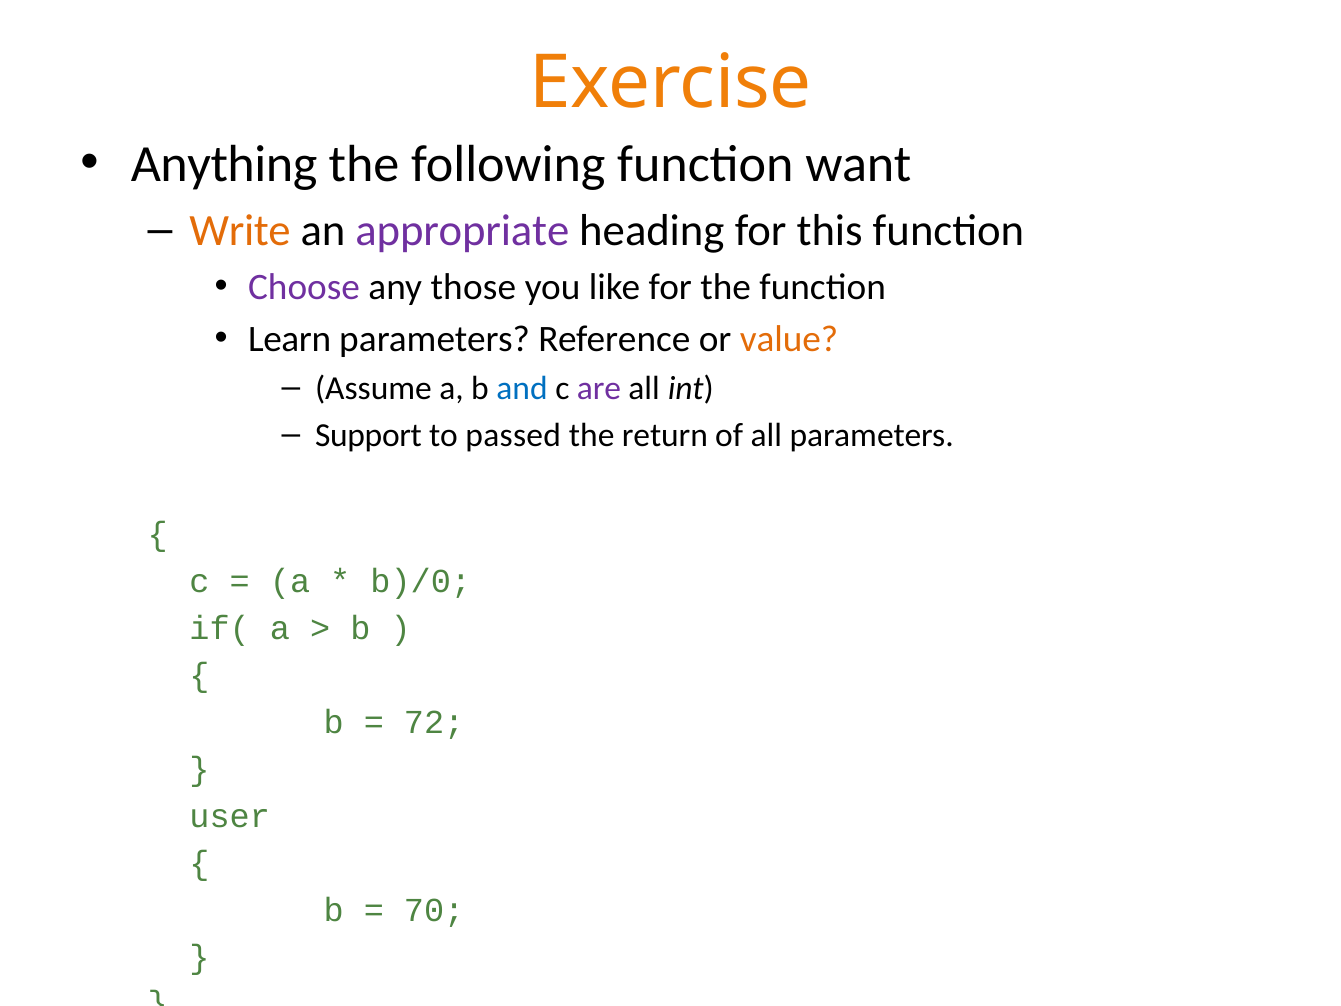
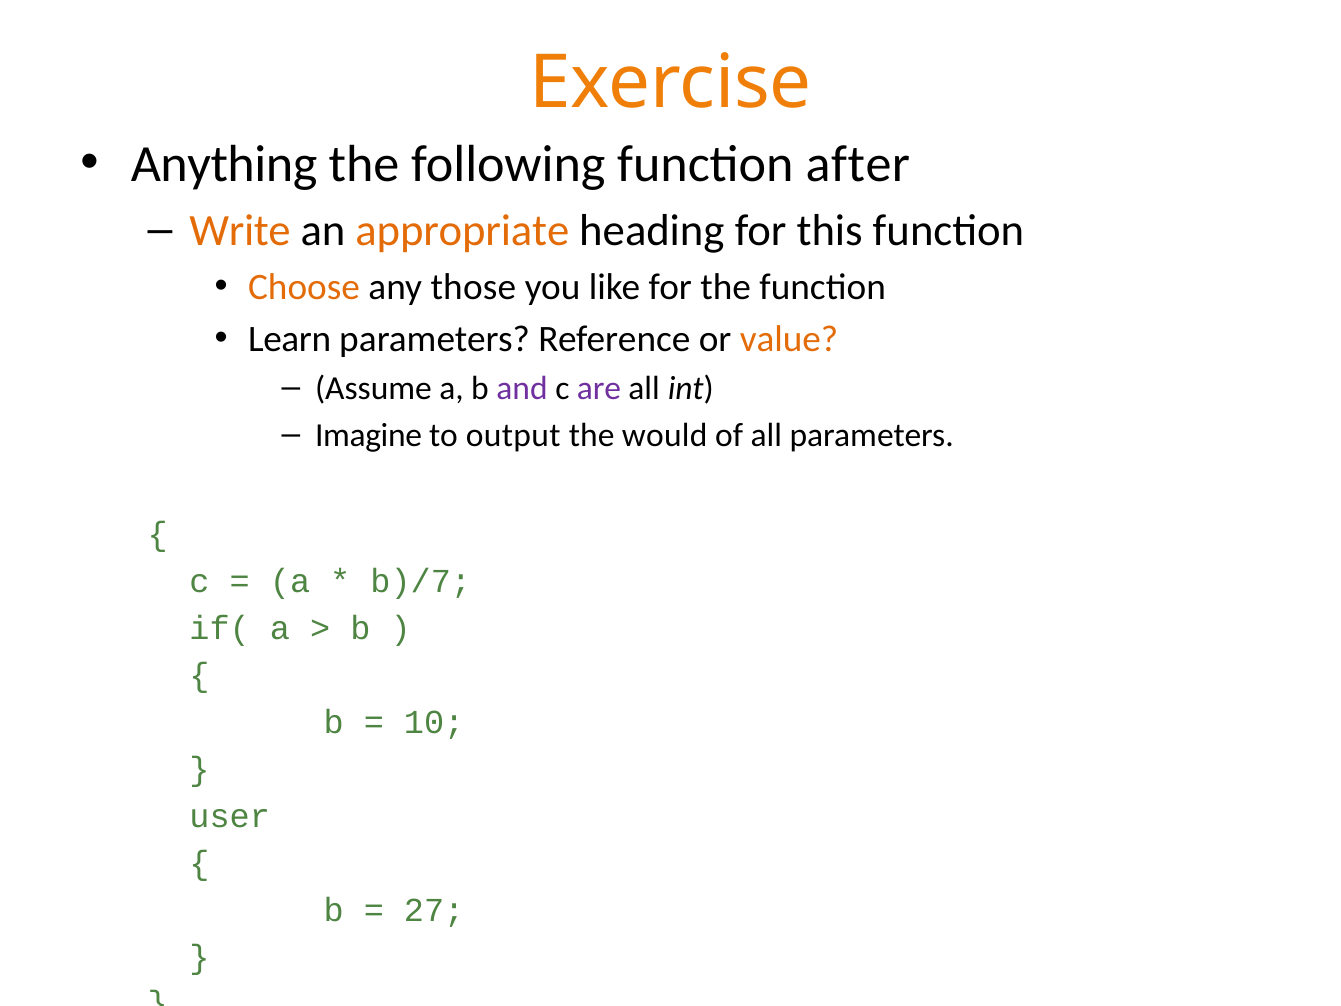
want: want -> after (858, 165)
appropriate colour: purple -> orange (462, 231)
Choose colour: purple -> orange (304, 287)
and colour: blue -> purple (522, 388)
Support: Support -> Imagine (369, 435)
passed: passed -> output (513, 435)
return: return -> would (665, 435)
b)/0: b)/0 -> b)/7 (421, 581)
72: 72 -> 10 (434, 722)
70: 70 -> 27 (434, 910)
